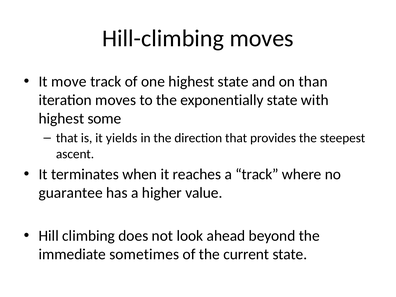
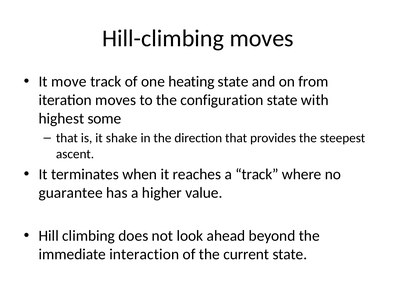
one highest: highest -> heating (191, 82)
than: than -> from (313, 82)
exponentially: exponentially -> configuration (222, 100)
yields: yields -> shake (122, 138)
sometimes: sometimes -> interaction (144, 254)
